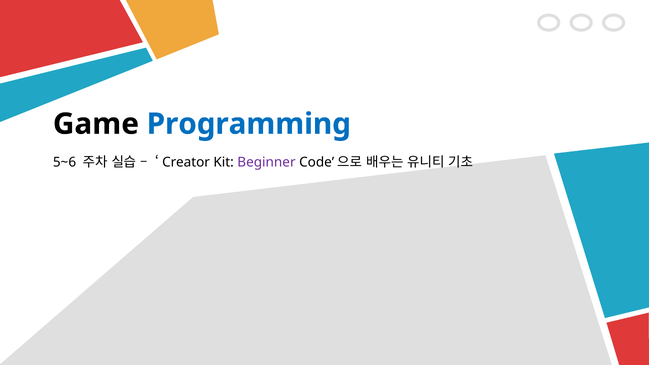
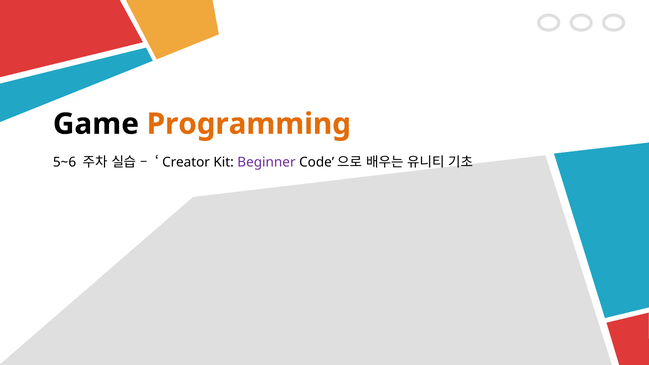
Programming colour: blue -> orange (249, 124)
